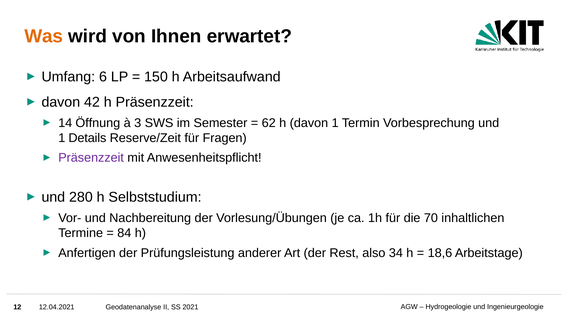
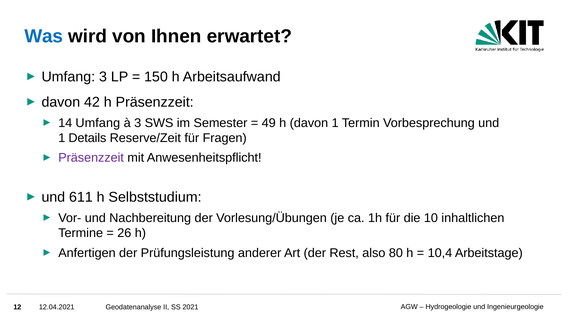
Was colour: orange -> blue (44, 36)
Umfang 6: 6 -> 3 (103, 77)
14 Öffnung: Öffnung -> Umfang (98, 123)
62: 62 -> 49 (269, 123)
280: 280 -> 611 (81, 198)
70: 70 -> 10 (431, 218)
84: 84 -> 26 (124, 233)
34: 34 -> 80 (396, 253)
18,6: 18,6 -> 10,4 (440, 253)
